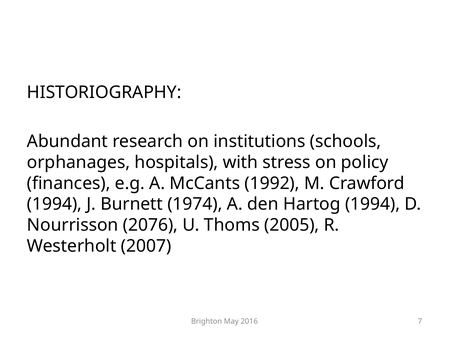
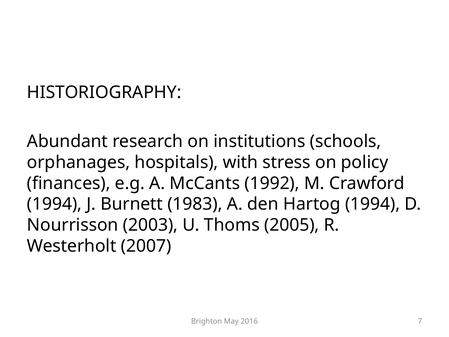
1974: 1974 -> 1983 (195, 204)
2076: 2076 -> 2003 (150, 225)
